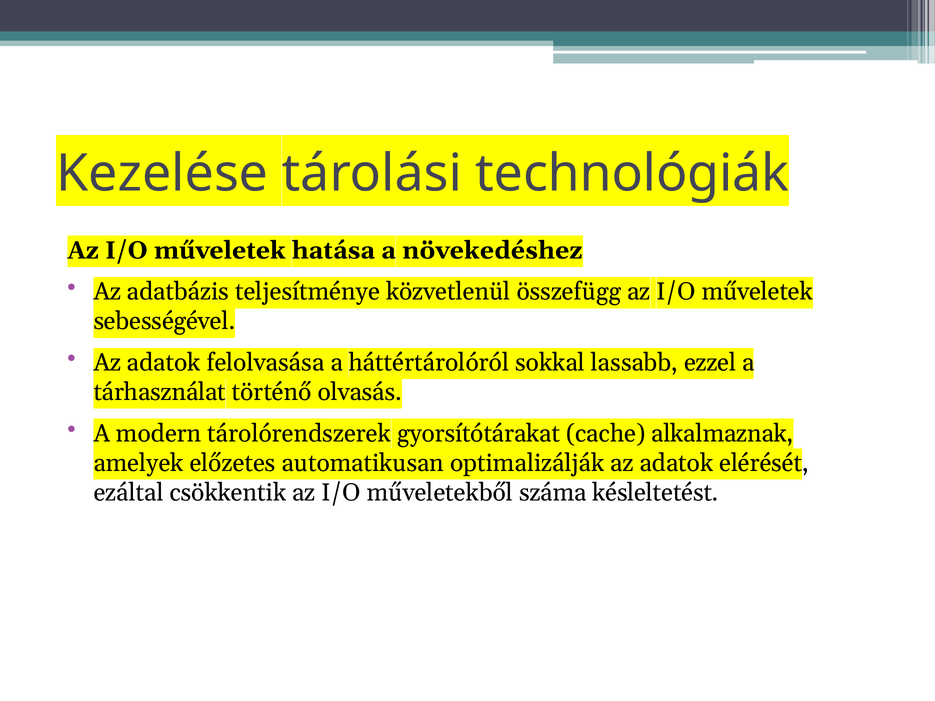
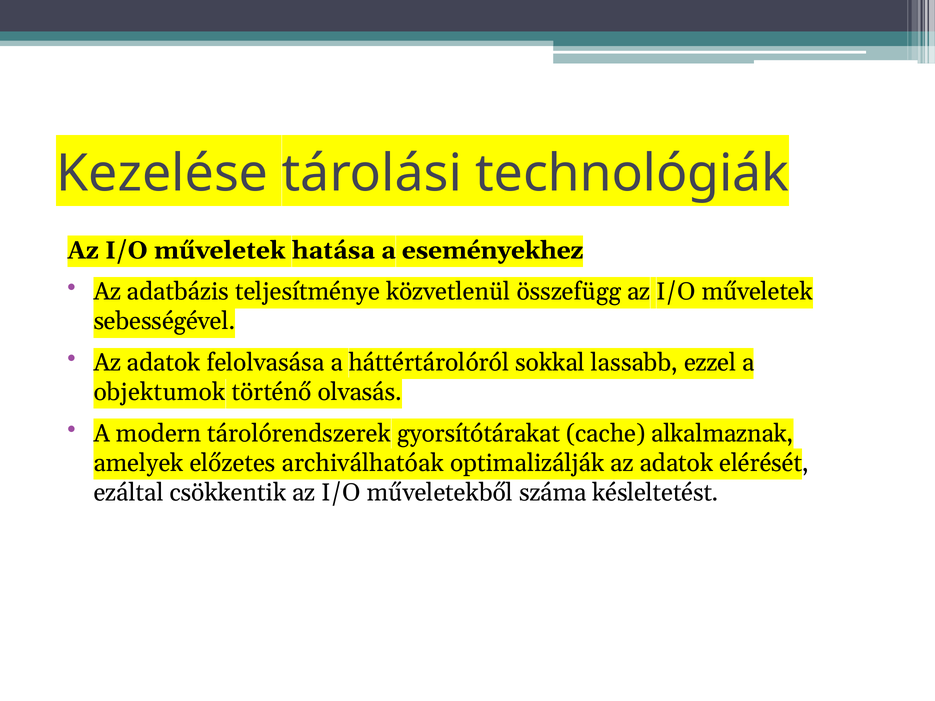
növekedéshez: növekedéshez -> eseményekhez (493, 250)
tárhasználat: tárhasználat -> objektumok (160, 392)
automatikusan: automatikusan -> archiválhatóak (363, 463)
